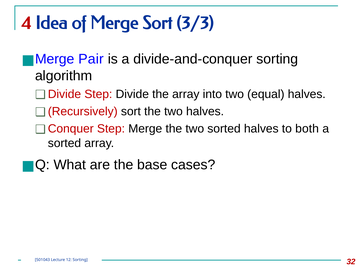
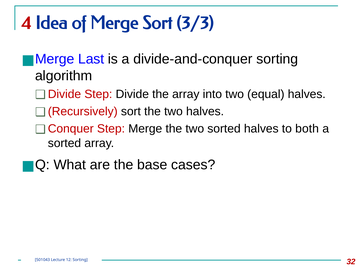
Pair: Pair -> Last (91, 59)
